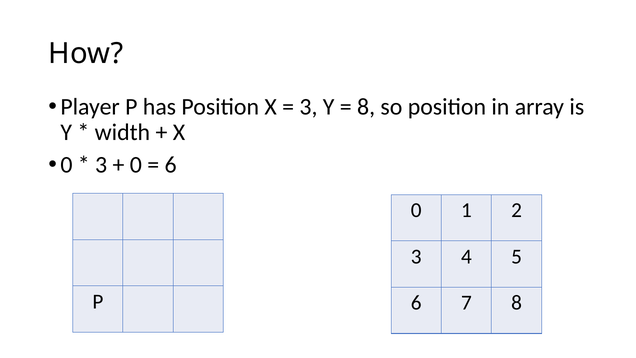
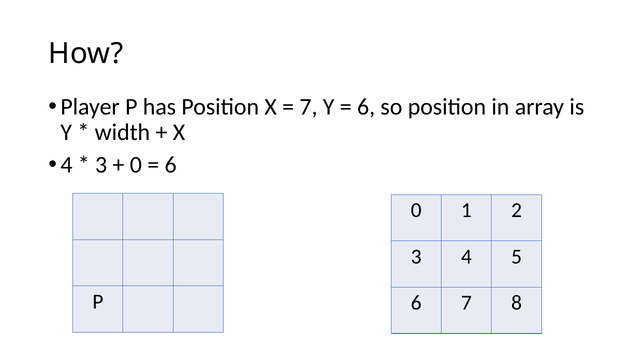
3: 3 -> 7 (308, 107)
8: 8 -> 6 (366, 107)
0: 0 -> 4 (66, 165)
